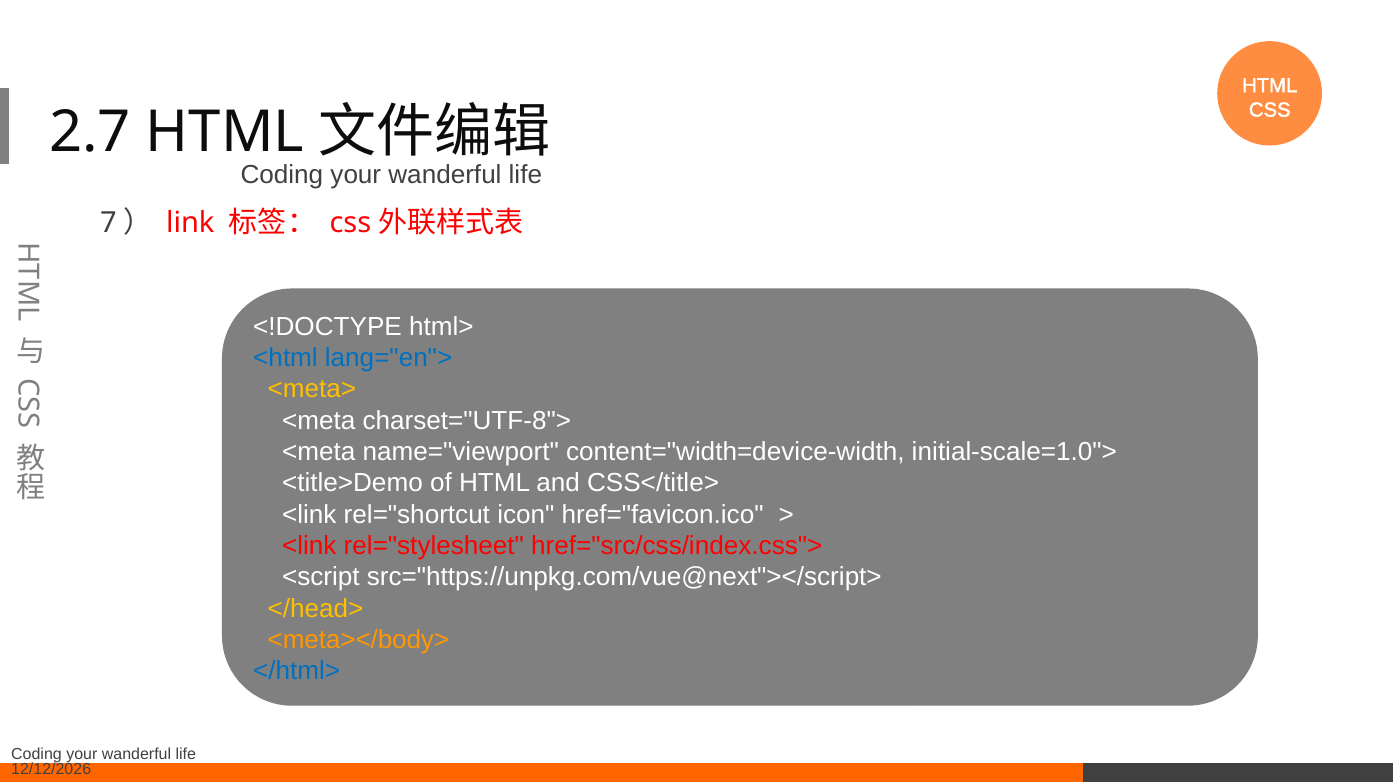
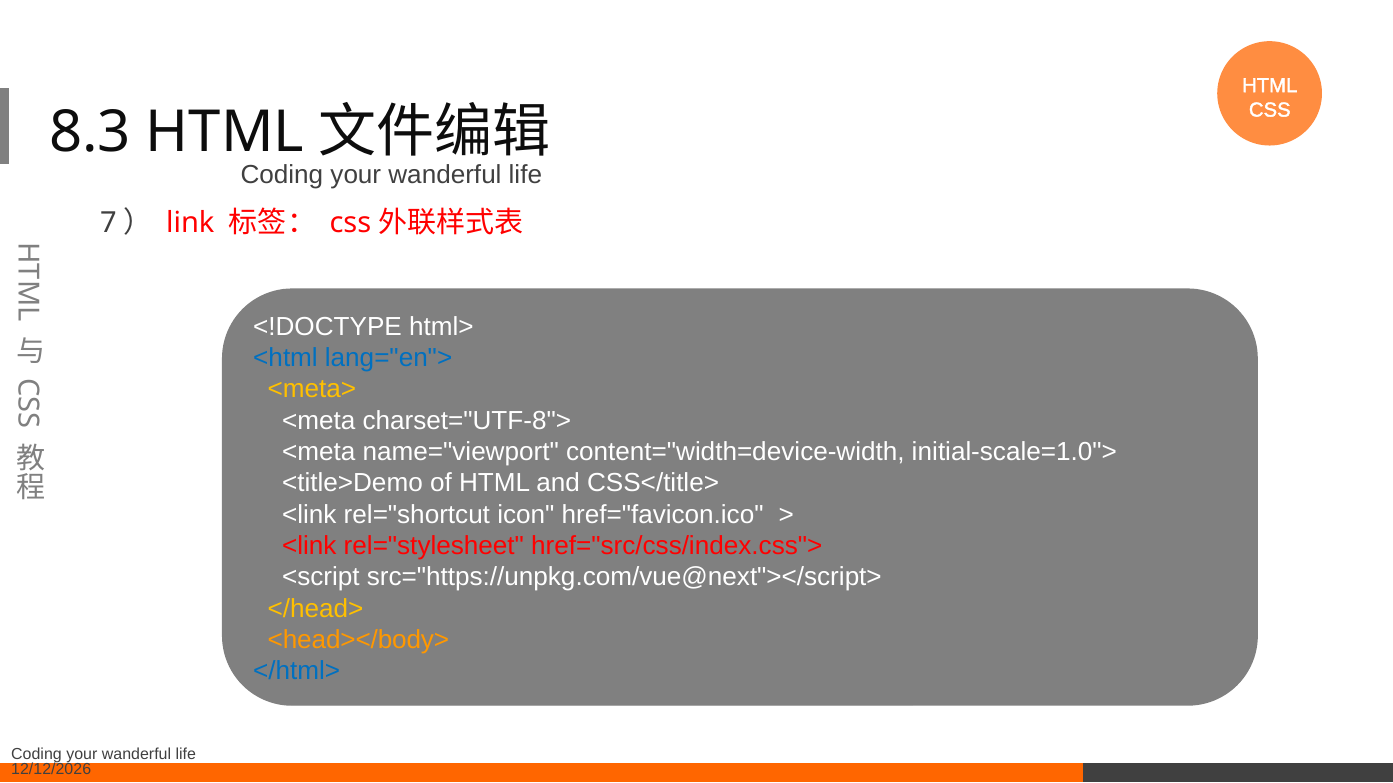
2.7: 2.7 -> 8.3 (90, 132)
<meta></body>: <meta></body> -> <head></body> (358, 640)
